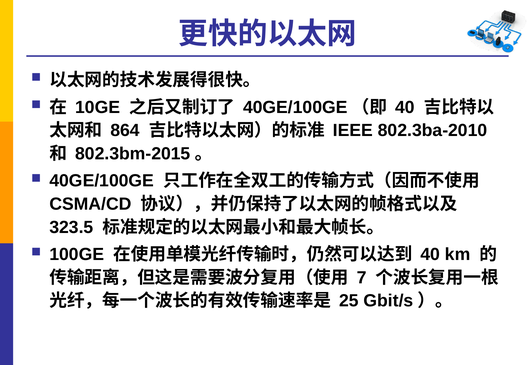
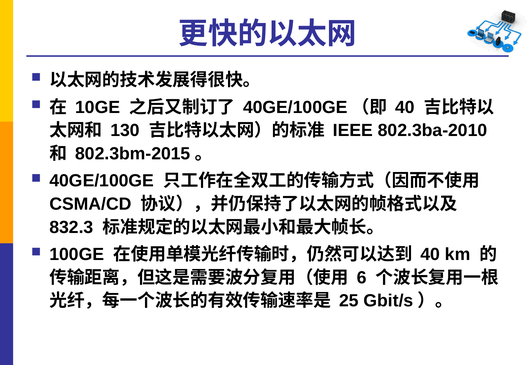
864: 864 -> 130 (125, 130)
323.5: 323.5 -> 832.3 (71, 227)
7: 7 -> 6 (362, 278)
